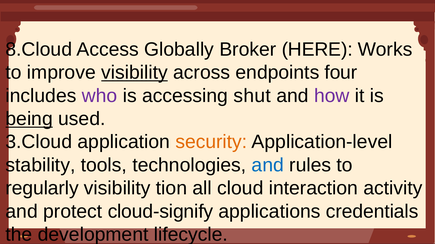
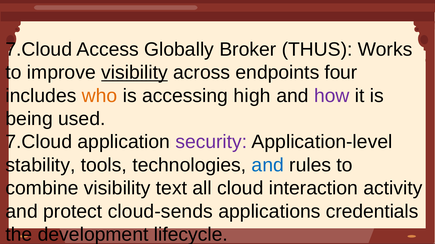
8.Cloud: 8.Cloud -> 7.Cloud (39, 50)
HERE: HERE -> THUS (317, 50)
who colour: purple -> orange (100, 96)
shut: shut -> high (252, 96)
being underline: present -> none (29, 119)
3.Cloud: 3.Cloud -> 7.Cloud (39, 142)
security colour: orange -> purple (211, 142)
regularly: regularly -> combine (42, 189)
tion: tion -> text (172, 189)
cloud-signify: cloud-signify -> cloud-sends (160, 212)
